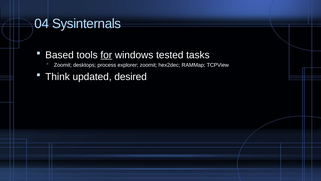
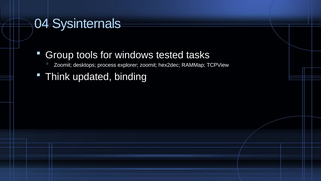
Based: Based -> Group (59, 55)
for underline: present -> none (106, 55)
desired: desired -> binding (131, 77)
